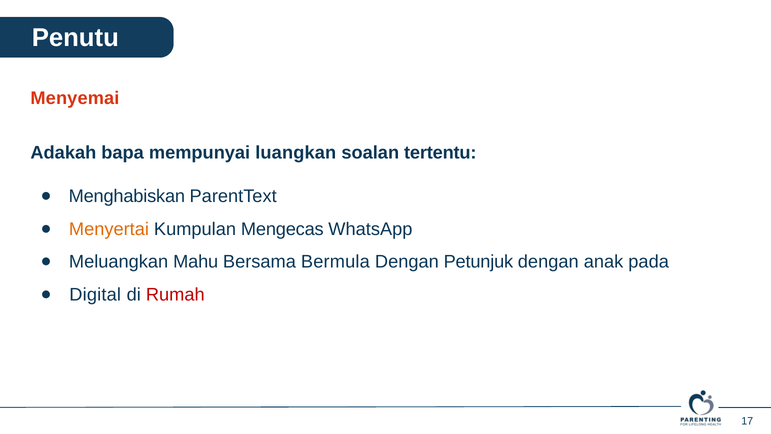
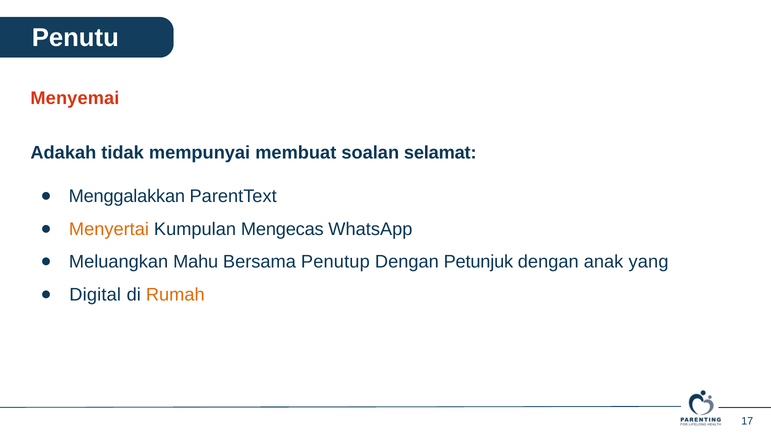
bapa: bapa -> tidak (123, 153)
luangkan: luangkan -> membuat (296, 153)
tertentu: tertentu -> selamat (440, 153)
Menghabiskan: Menghabiskan -> Menggalakkan (127, 196)
Bermula: Bermula -> Penutup (335, 262)
pada: pada -> yang (649, 262)
Rumah colour: red -> orange (175, 294)
